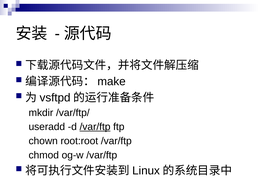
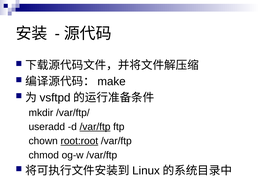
root:root underline: none -> present (79, 141)
